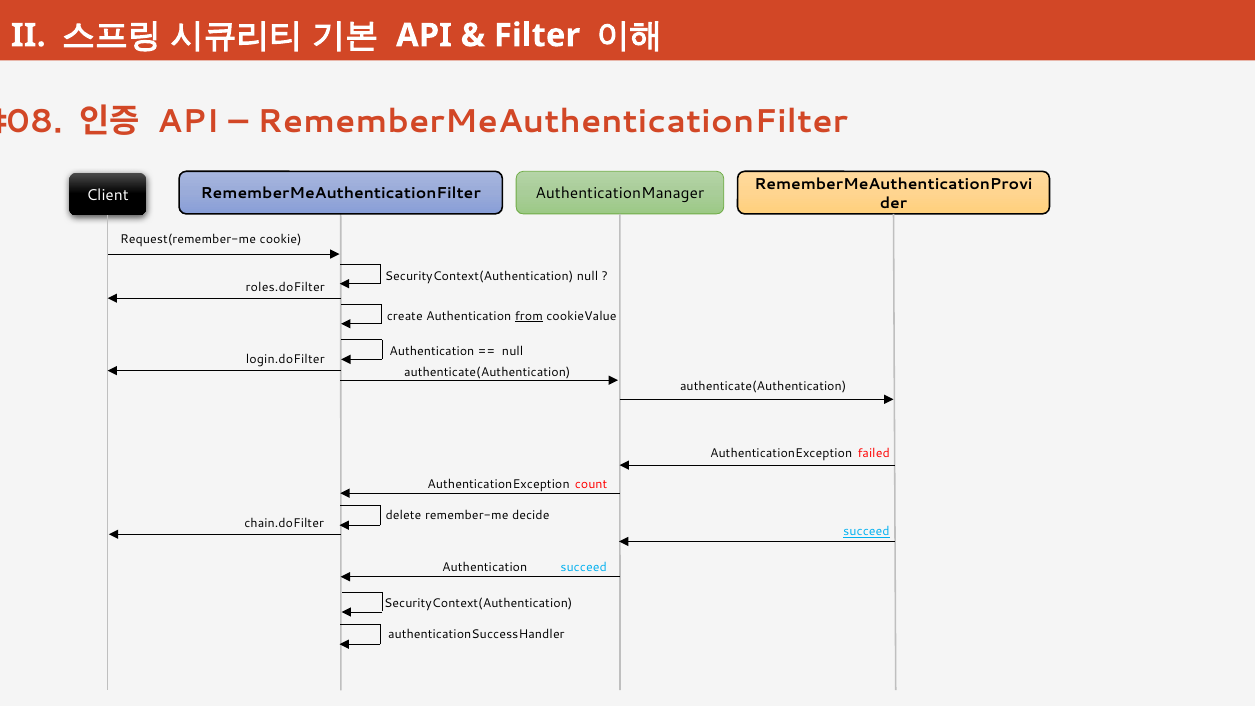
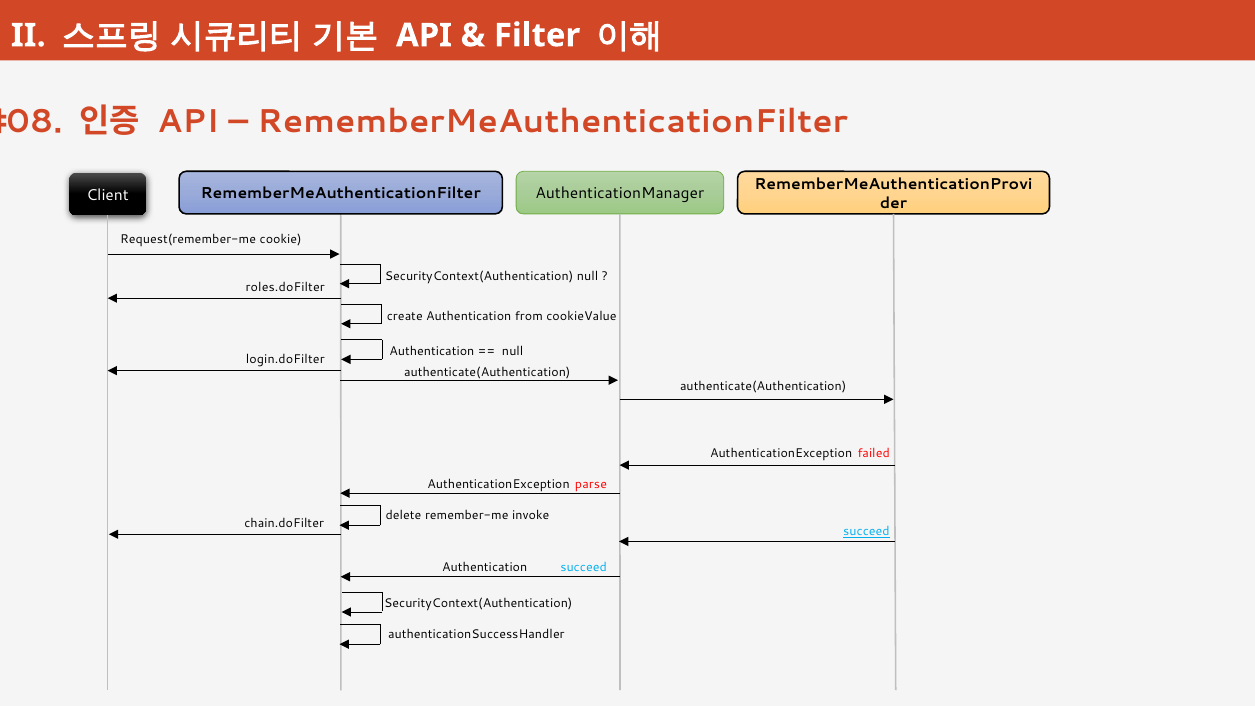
from underline: present -> none (529, 316)
count: count -> parse (591, 484)
decide: decide -> invoke (531, 516)
